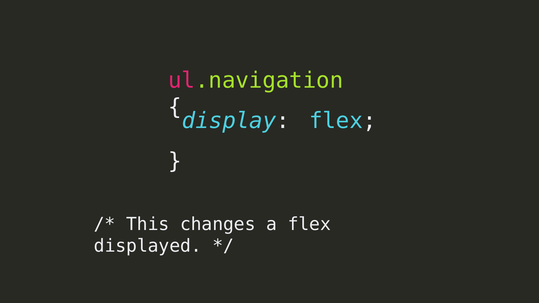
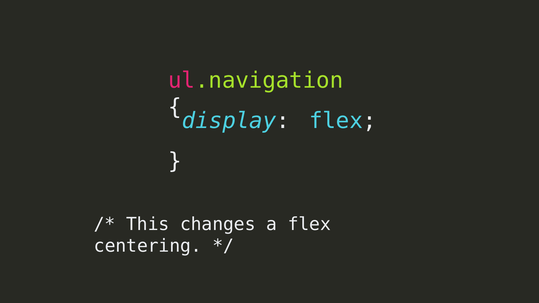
displayed: displayed -> centering (148, 246)
